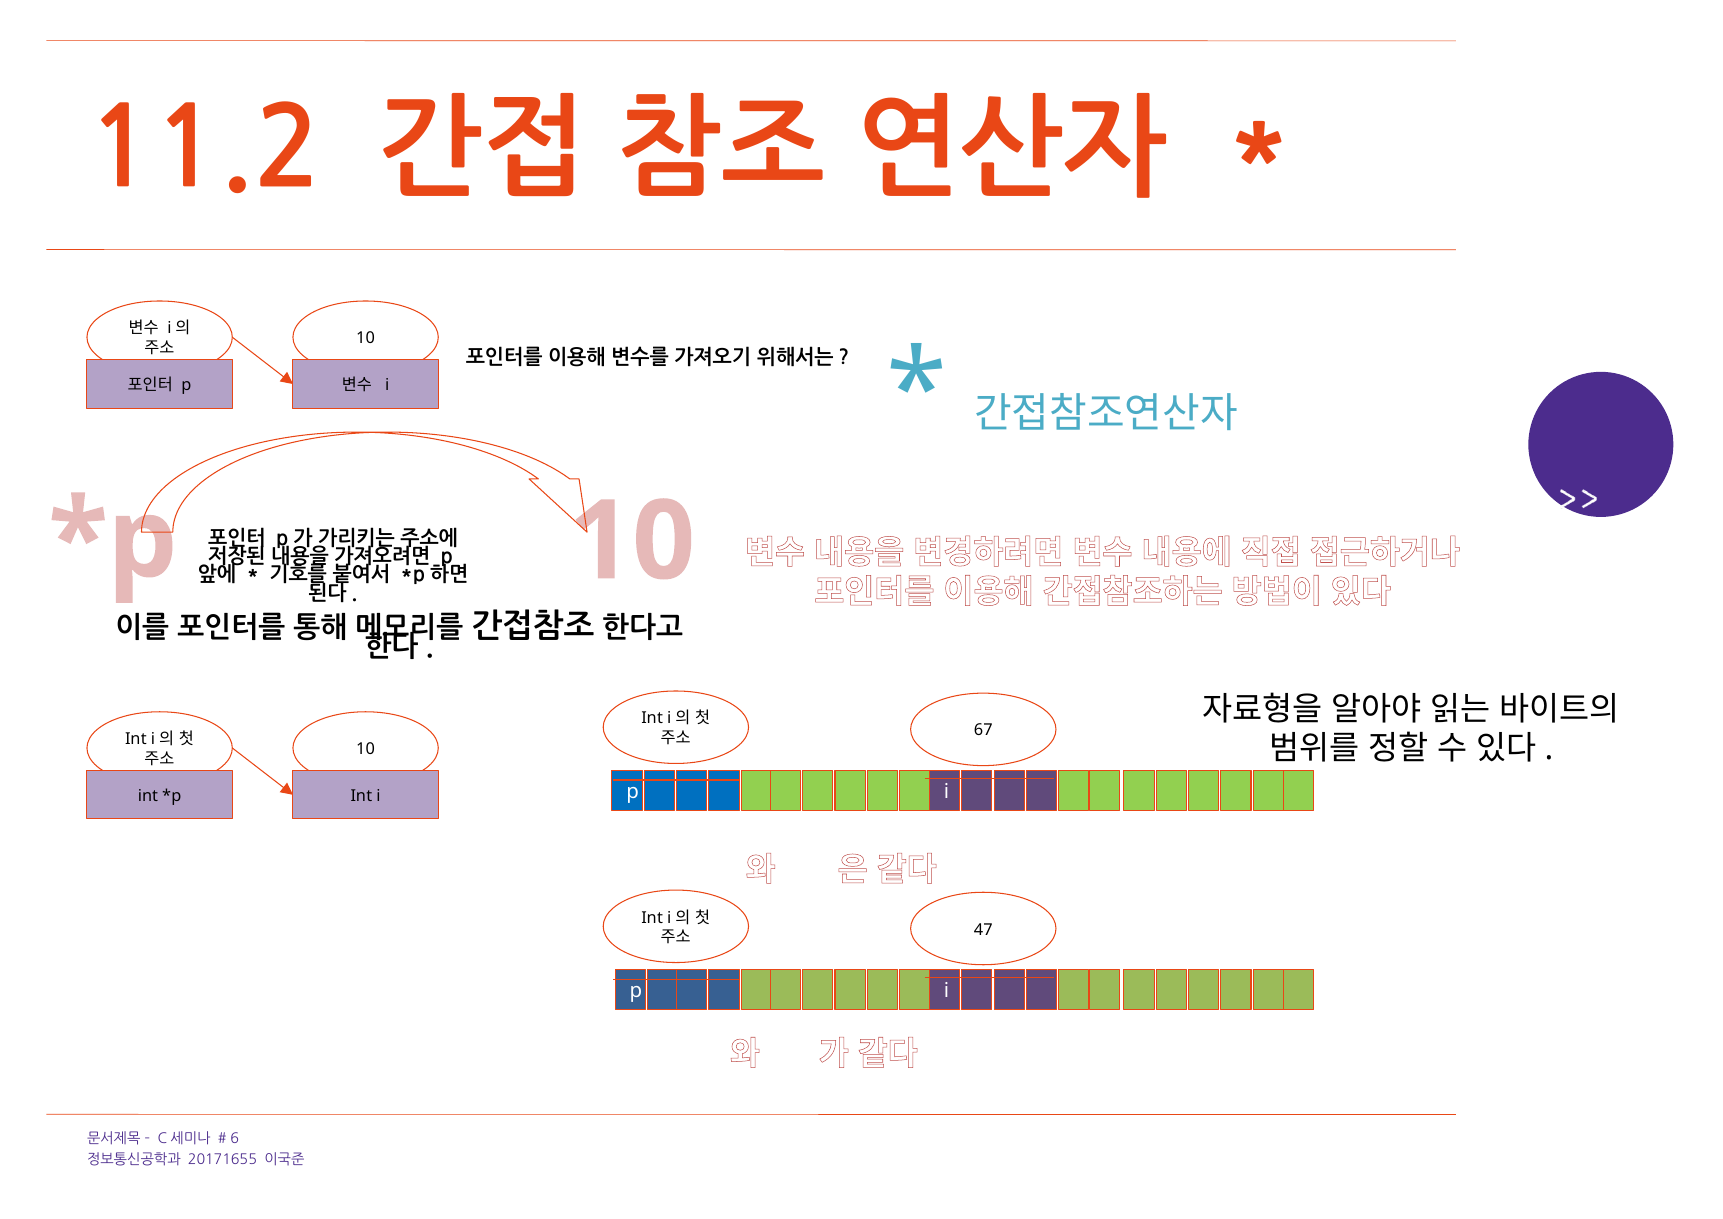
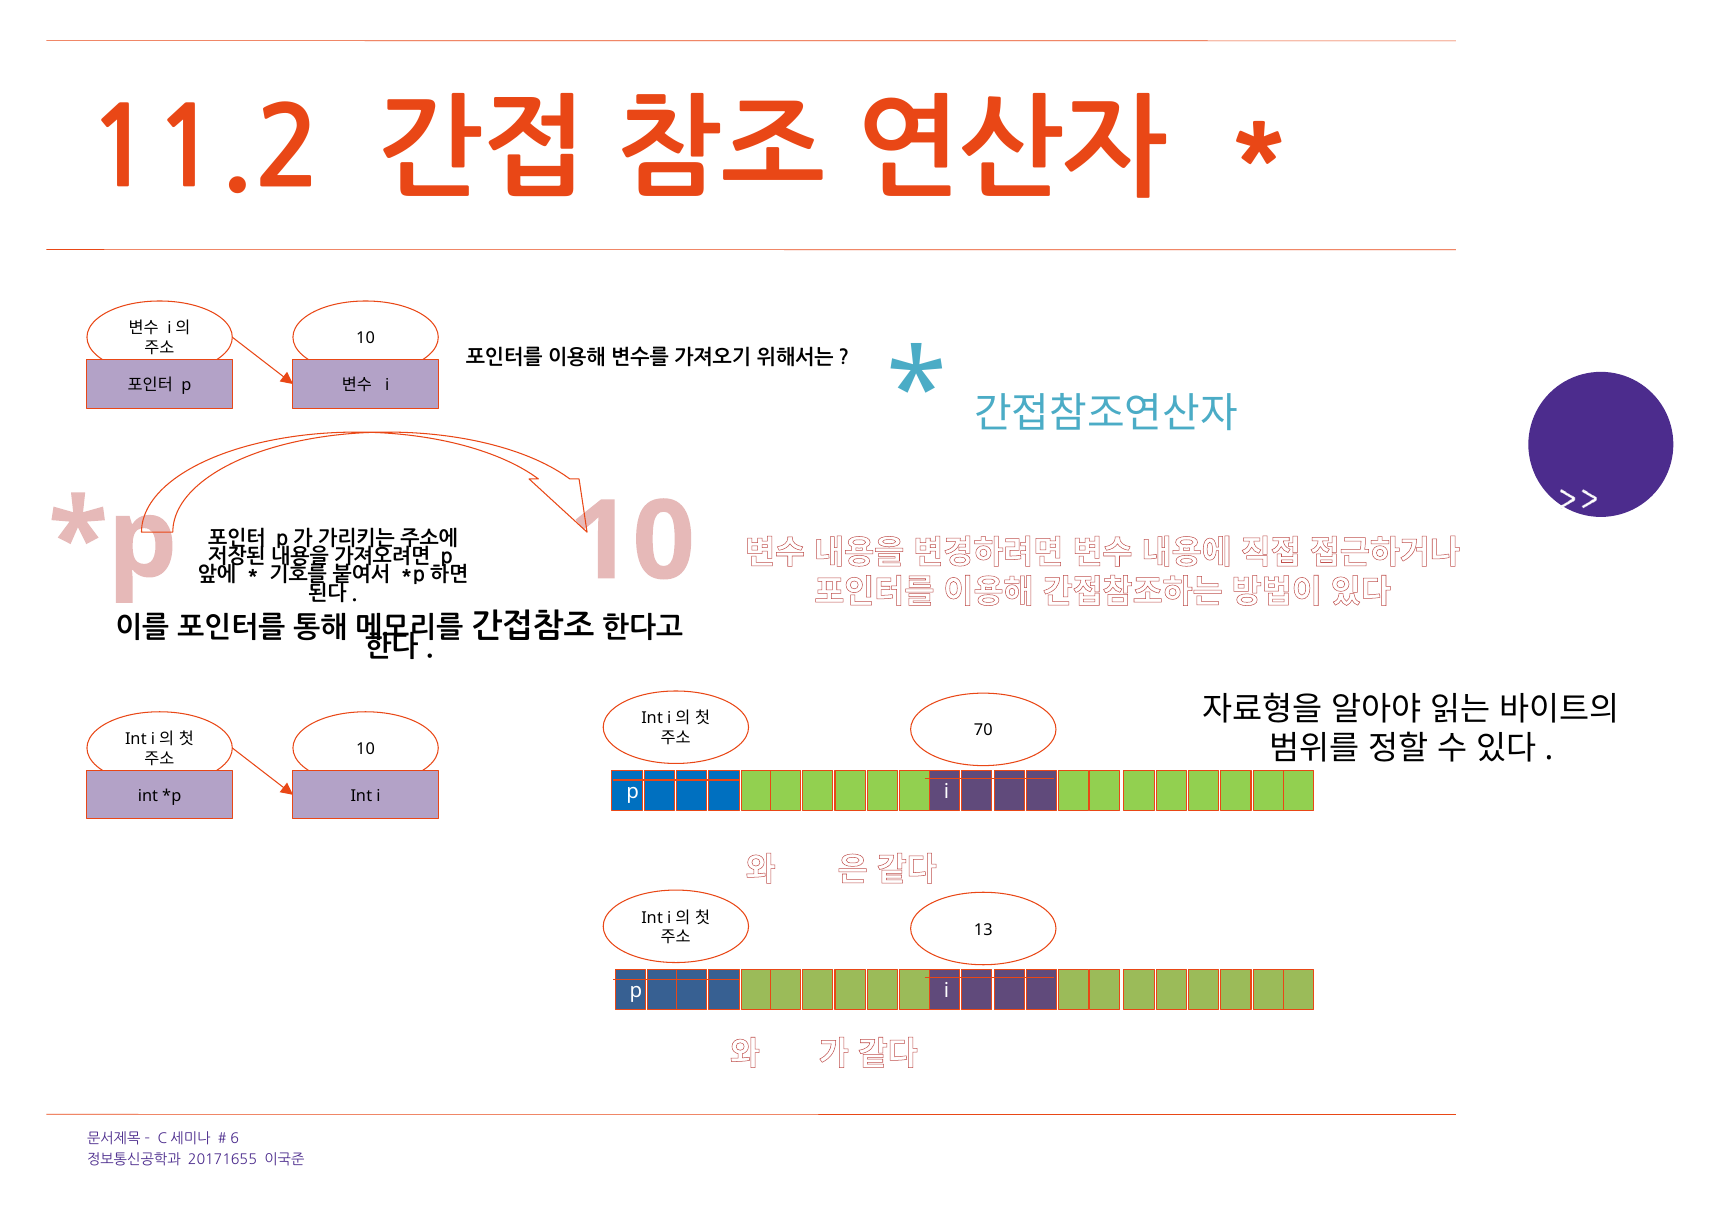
67: 67 -> 70 (983, 730)
47: 47 -> 13 (983, 929)
